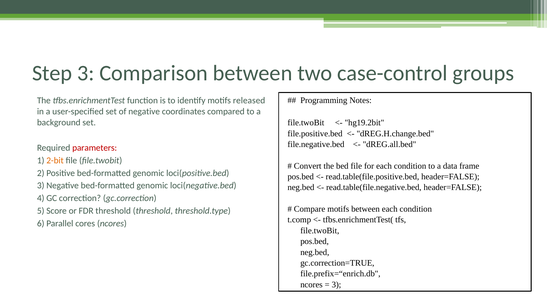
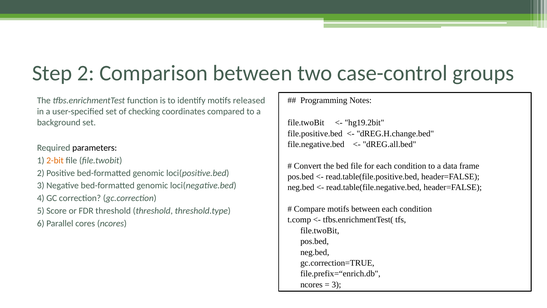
Step 3: 3 -> 2 (86, 73)
of negative: negative -> checking (144, 111)
parameters colour: red -> black (95, 148)
